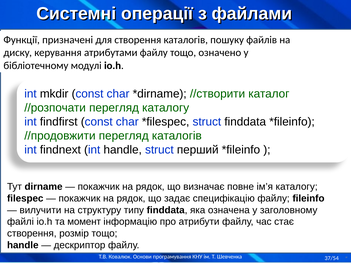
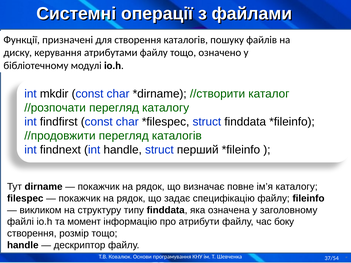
вилучити: вилучити -> викликом (41, 210)
стає: стає -> боку (284, 222)
